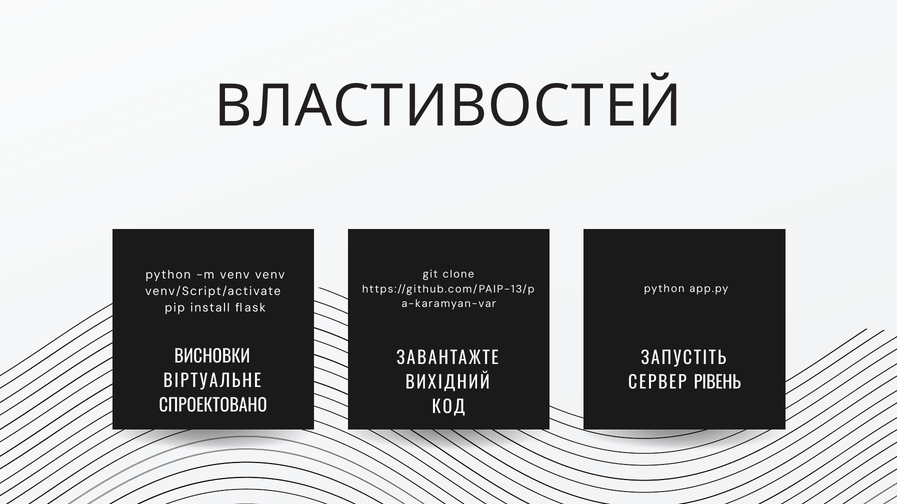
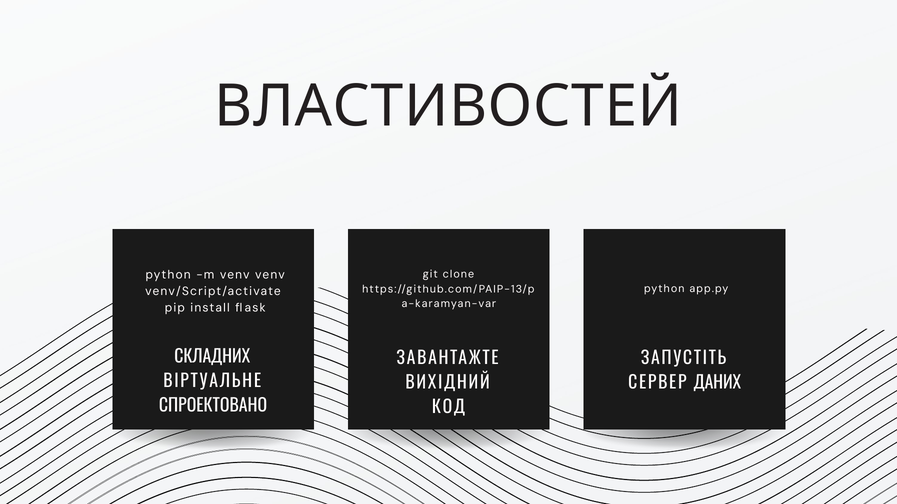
ВИСНОВКИ: ВИСНОВКИ -> СКЛАДНИХ (212, 357)
РІВЕНЬ: РІВЕНЬ -> ДАНИХ (717, 383)
